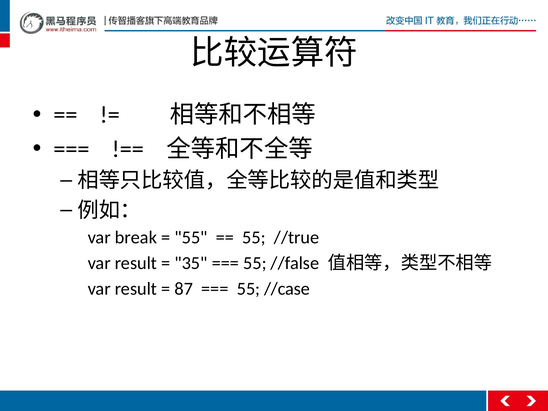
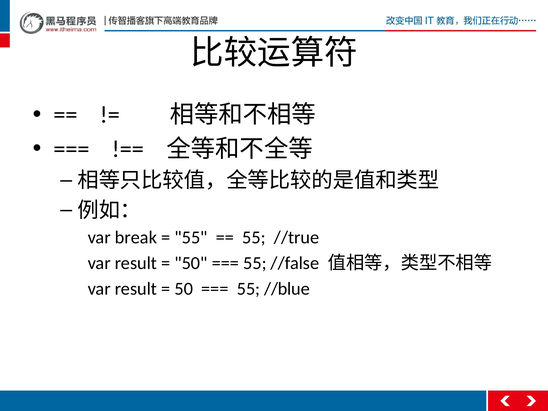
35: 35 -> 50 (191, 263)
87: 87 -> 50 (184, 289)
//case: //case -> //blue (287, 289)
